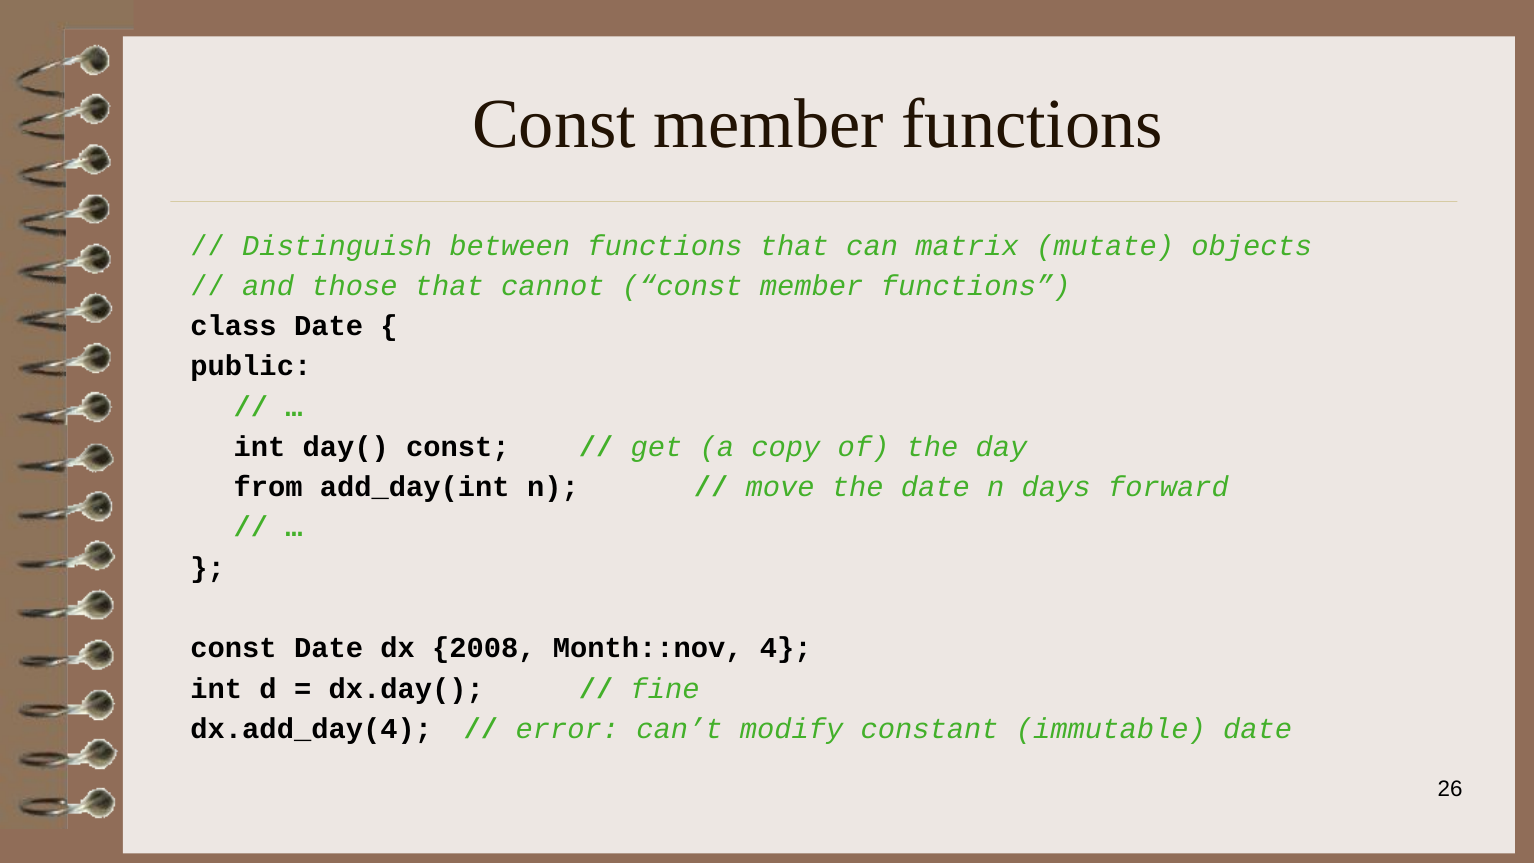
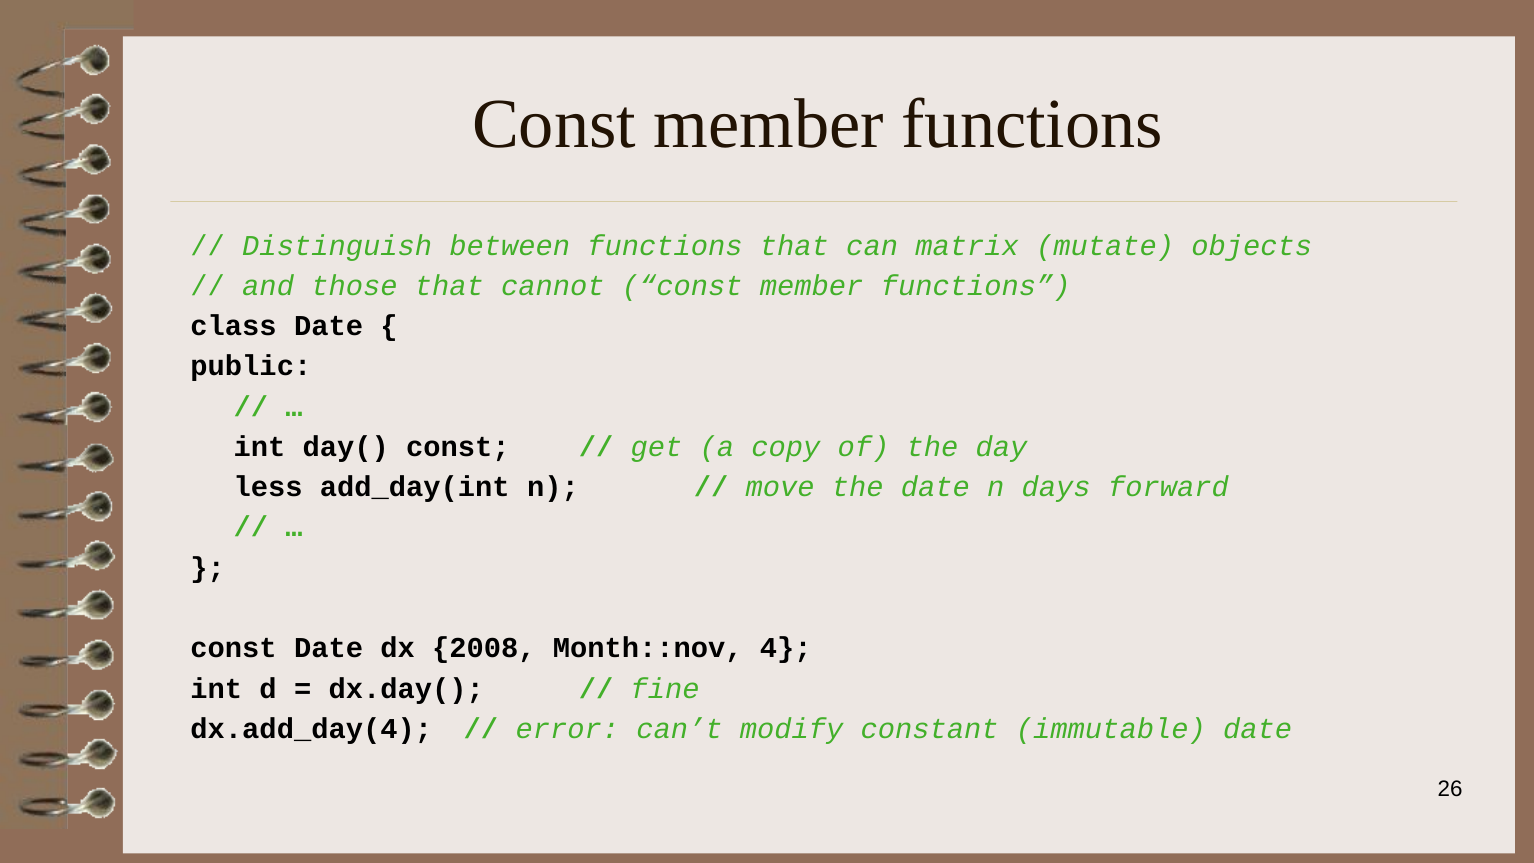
from: from -> less (268, 487)
